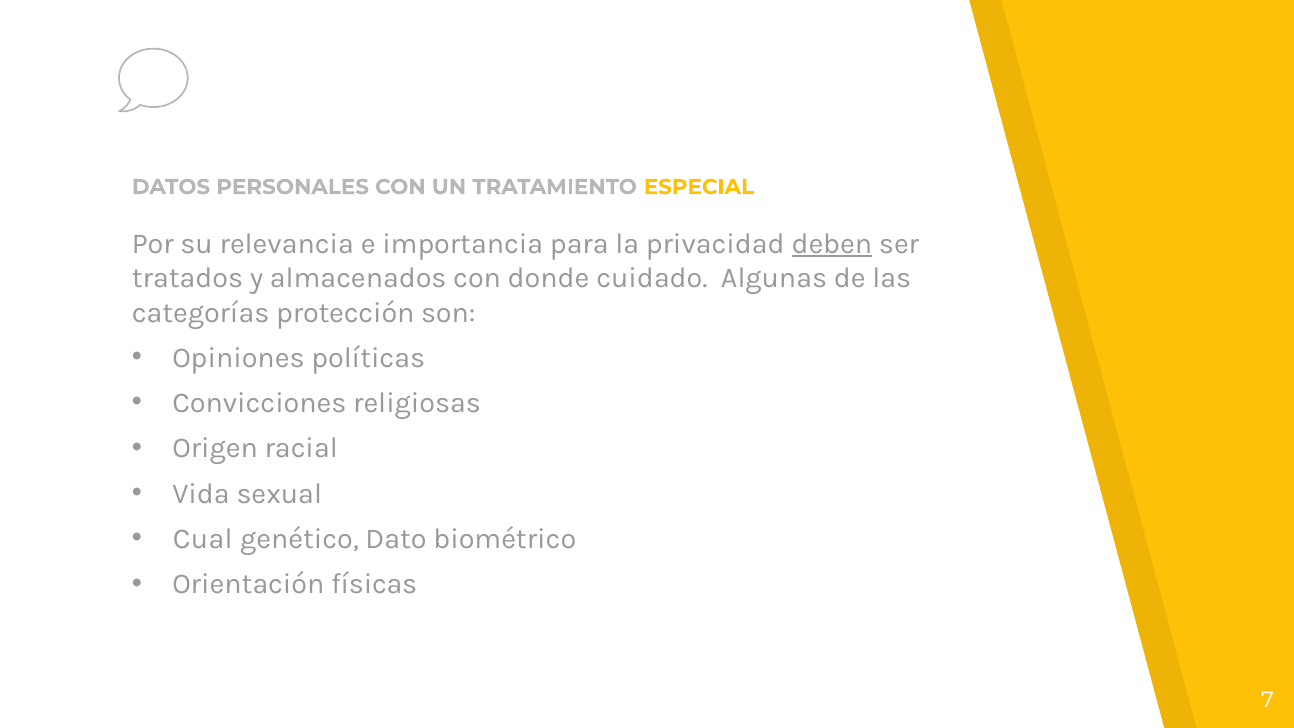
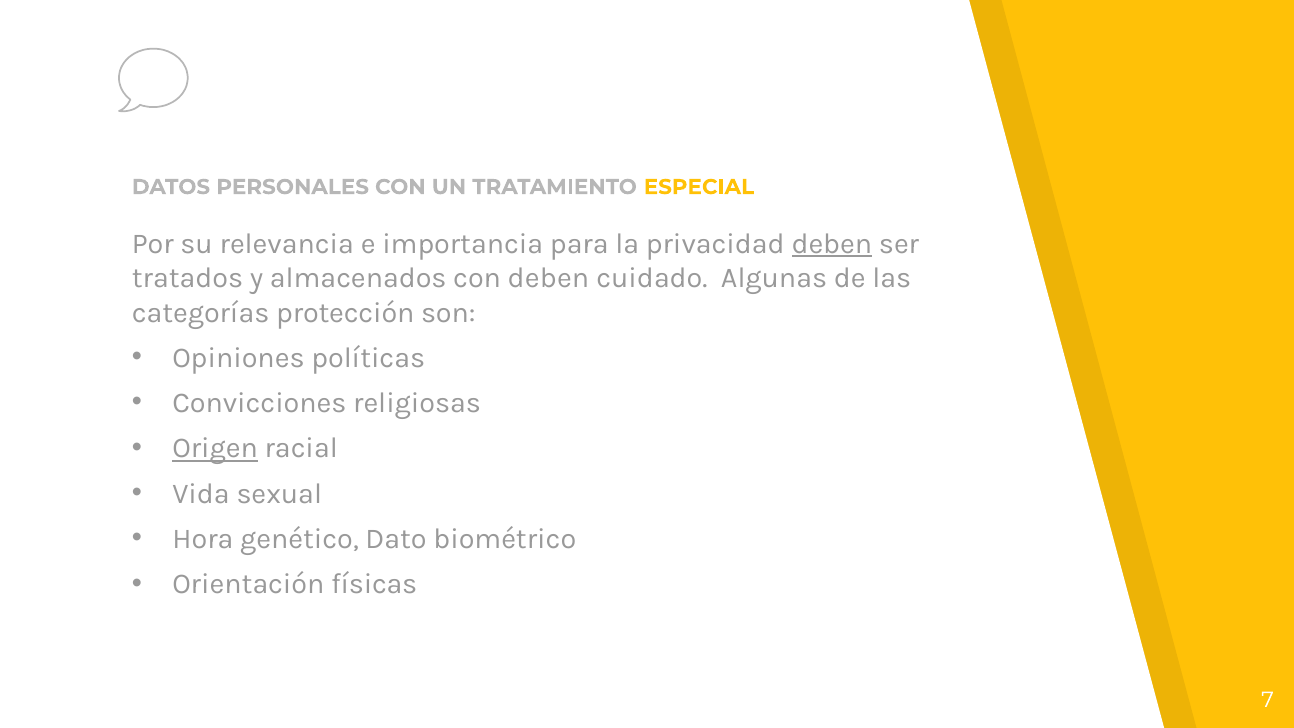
con donde: donde -> deben (548, 278)
Origen underline: none -> present (215, 448)
Cual: Cual -> Hora (203, 539)
